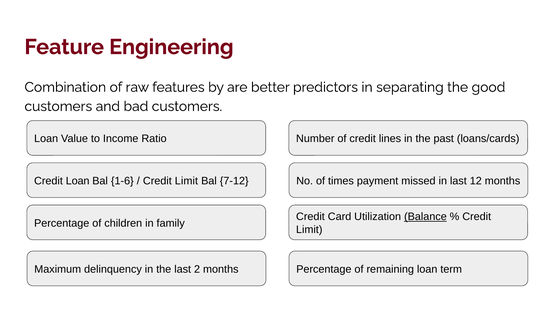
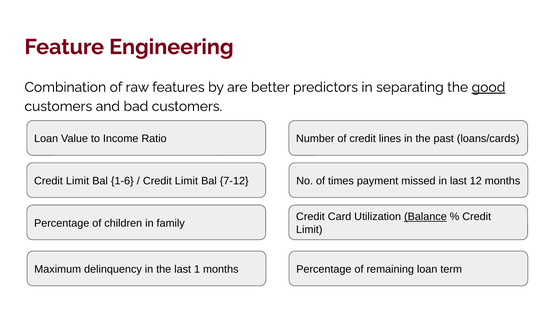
good underline: none -> present (488, 87)
Loan: Loan -> Limit (78, 181)
2: 2 -> 1 (197, 269)
